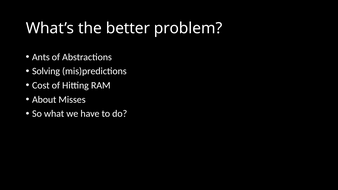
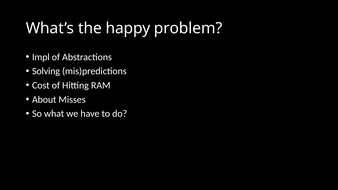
better: better -> happy (128, 28)
Ants: Ants -> Impl (41, 57)
